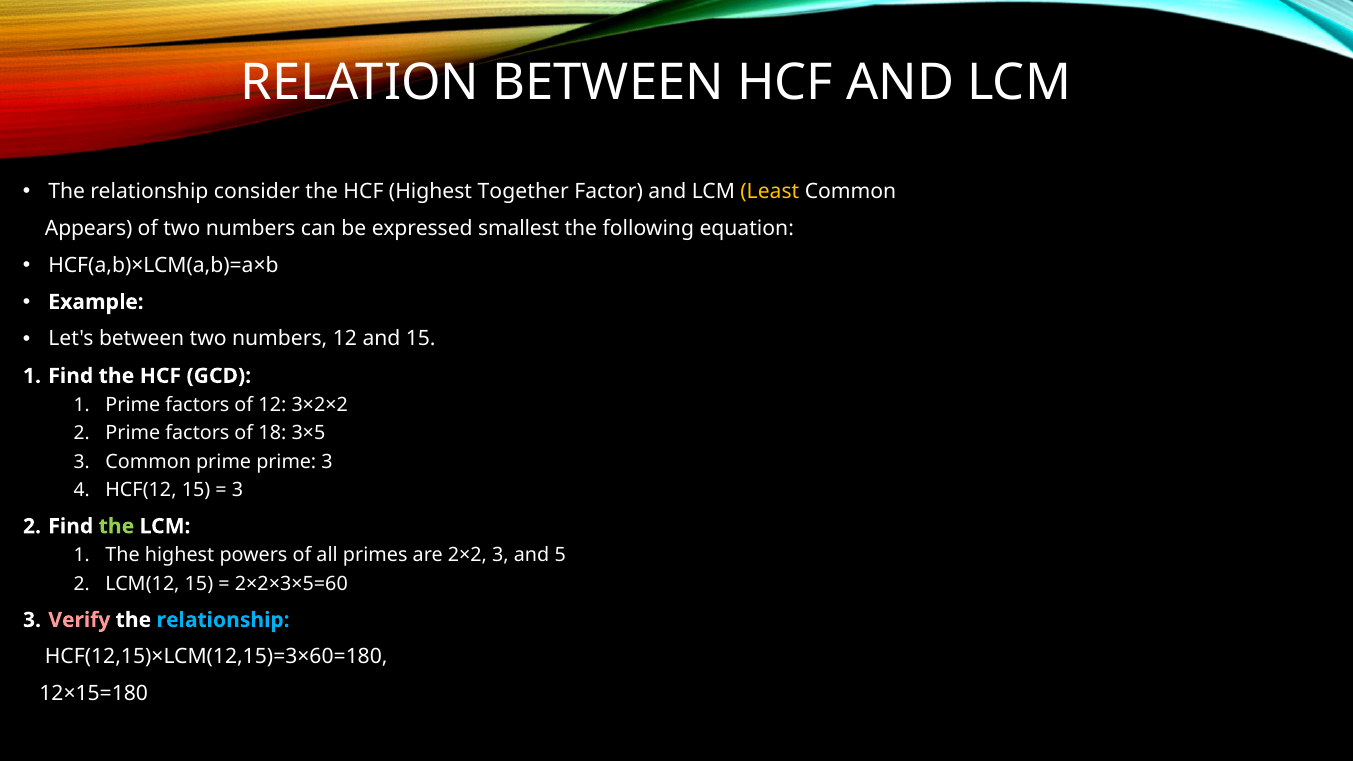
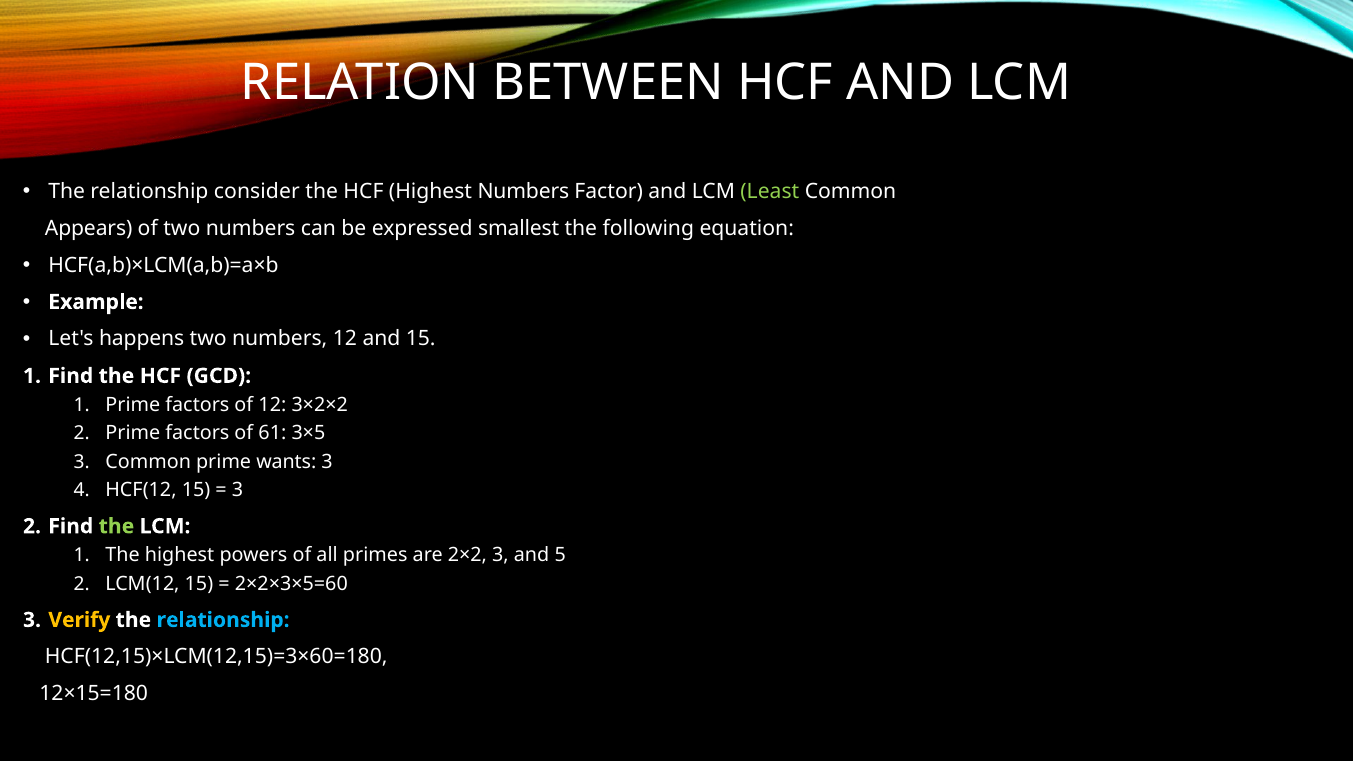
Highest Together: Together -> Numbers (523, 191)
Least colour: yellow -> light green (770, 191)
Let's between: between -> happens (142, 339)
18: 18 -> 61 (272, 433)
prime prime: prime -> wants (286, 462)
Verify colour: pink -> yellow (79, 620)
